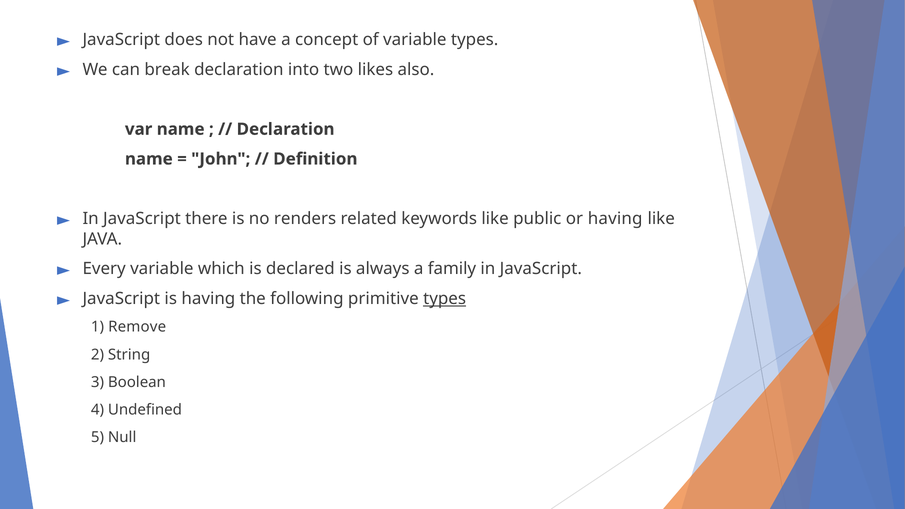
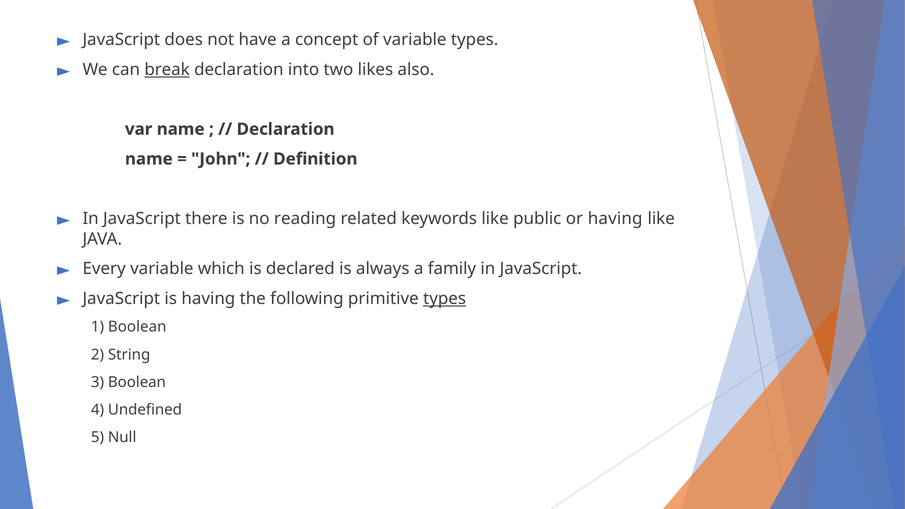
break underline: none -> present (167, 70)
renders: renders -> reading (305, 219)
1 Remove: Remove -> Boolean (137, 327)
